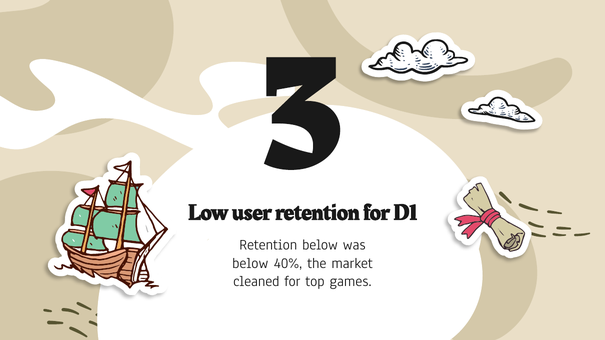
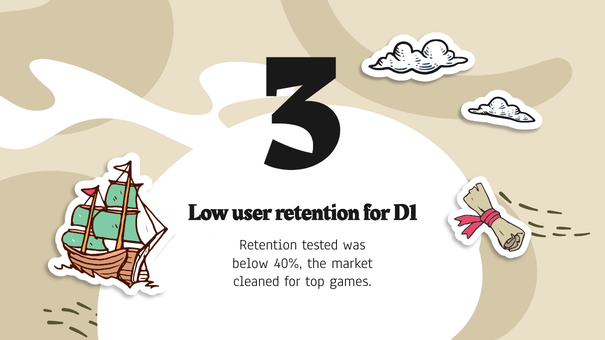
Retention below: below -> tested (320, 245)
